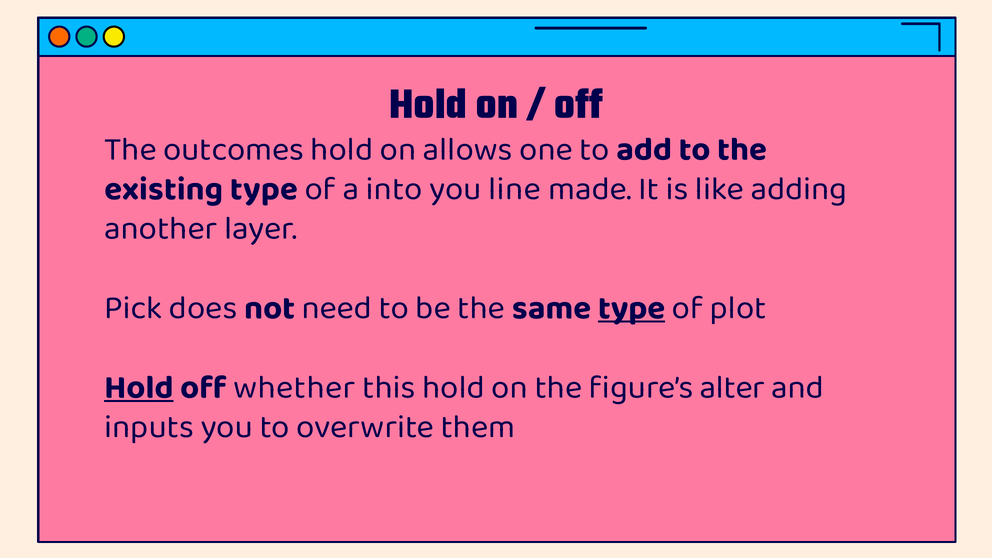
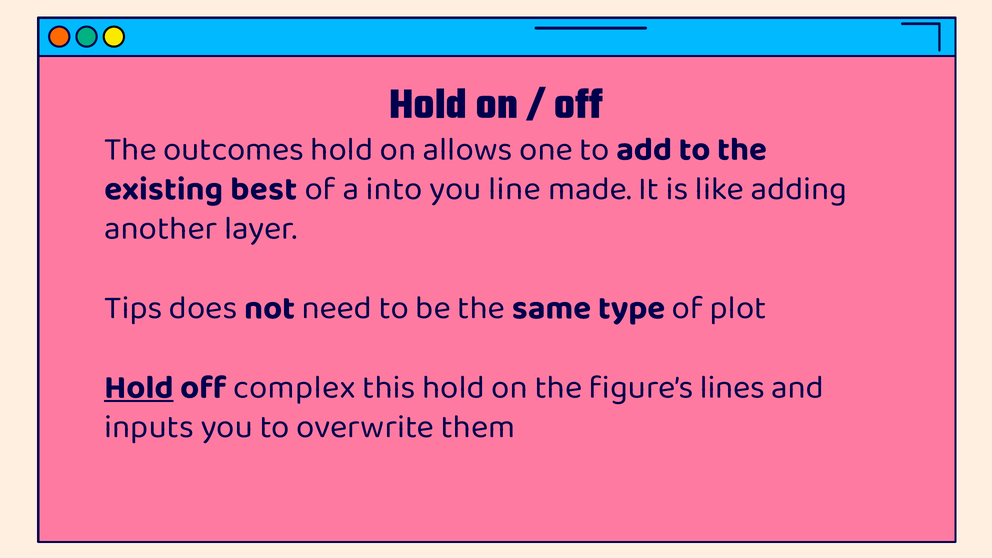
existing type: type -> best (264, 188)
Pick: Pick -> Tips (133, 307)
type underline: present -> none (632, 307)
whether: whether -> complex (294, 387)
alter: alter -> lines (732, 387)
